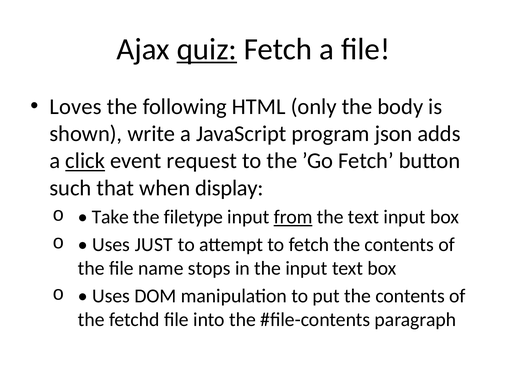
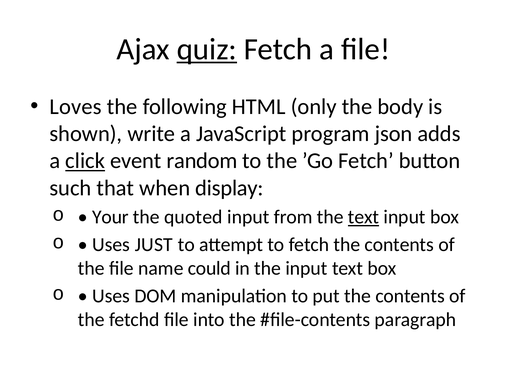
request: request -> random (202, 161)
Take: Take -> Your (110, 217)
filetype: filetype -> quoted (193, 217)
from underline: present -> none (293, 217)
text underline: none -> present (364, 217)
stops: stops -> could (209, 268)
